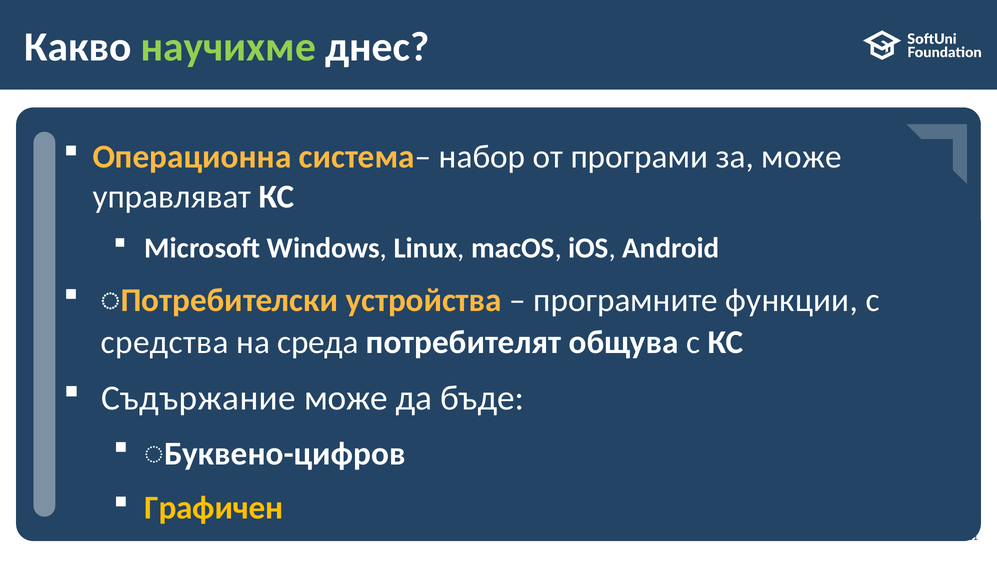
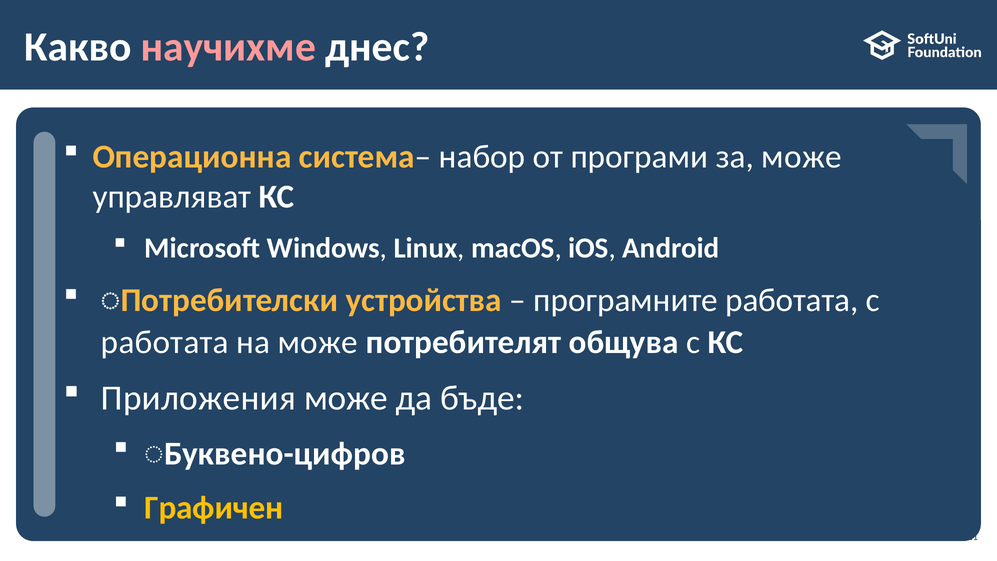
научихме colour: light green -> pink (228, 47)
програмните функции: функции -> работата (792, 300)
средства: средства -> работата (165, 342)
на среда: среда -> може (318, 342)
Съдържание: Съдържание -> Приложения (198, 398)
